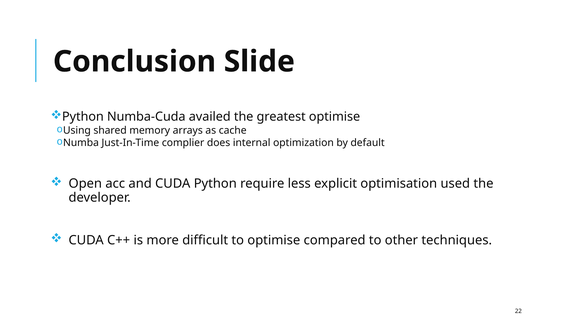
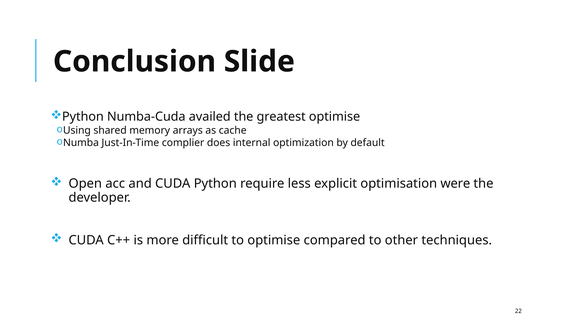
used: used -> were (455, 184)
